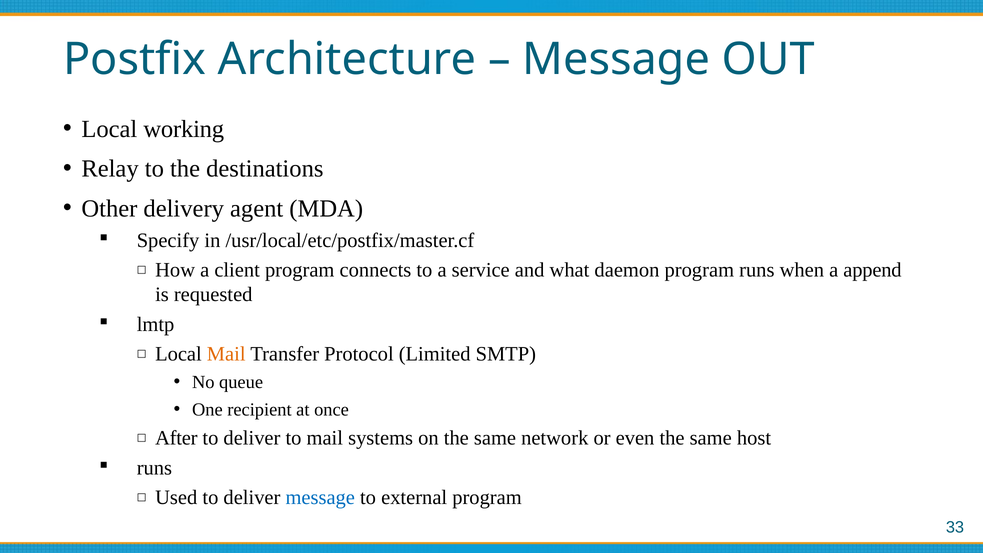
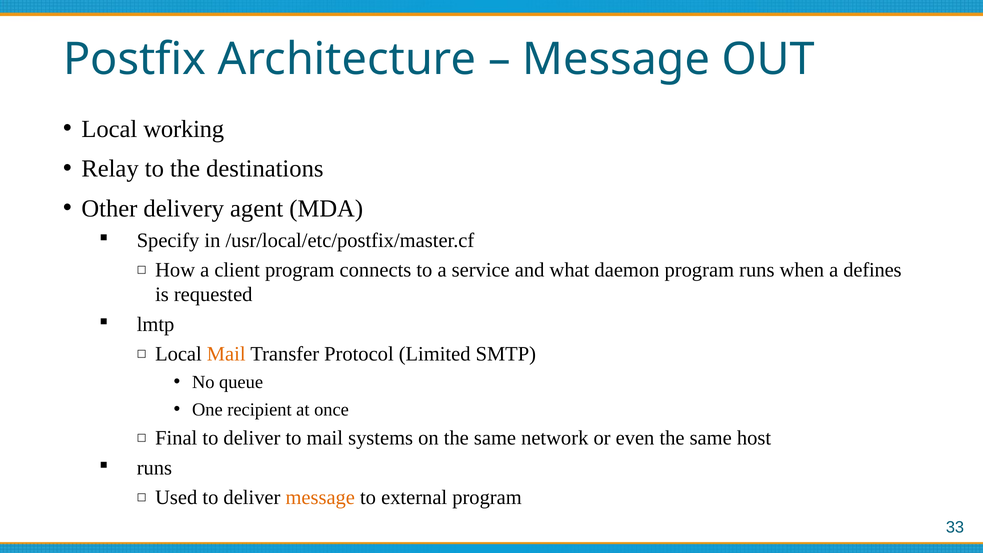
append: append -> defines (872, 270)
After: After -> Final (176, 438)
message colour: blue -> orange (320, 498)
